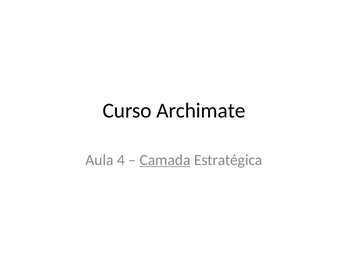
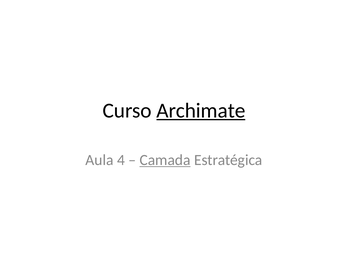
Archimate underline: none -> present (201, 111)
